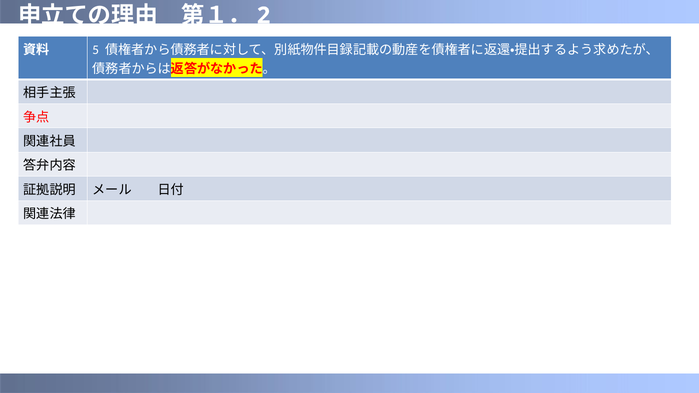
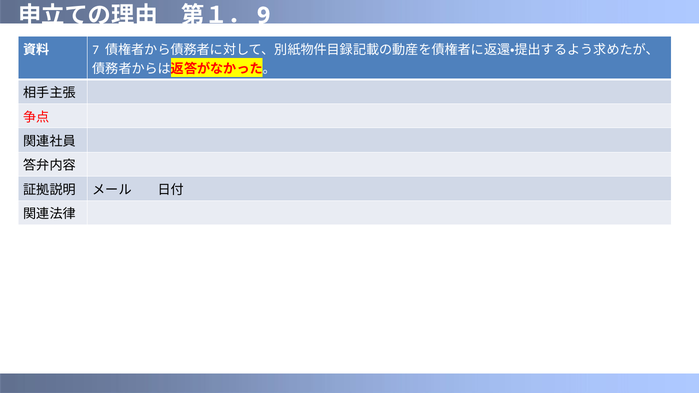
2: 2 -> 9 (264, 16)
5: 5 -> 7 (96, 50)
